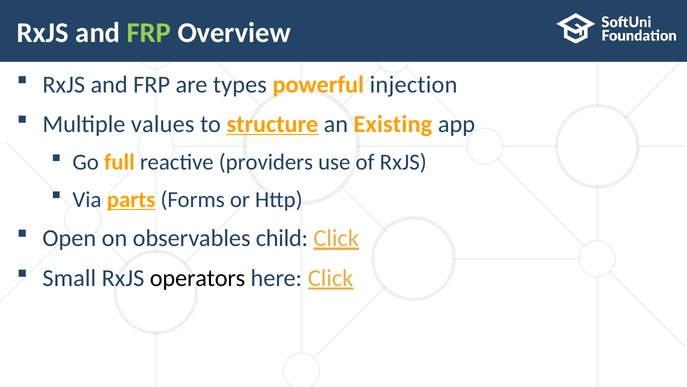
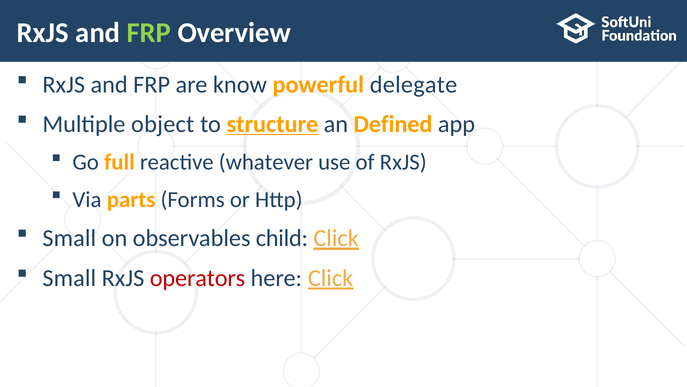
types: types -> know (240, 85)
injection: injection -> delegate (414, 85)
values: values -> object (163, 124)
Existing: Existing -> Defined (393, 124)
providers: providers -> whatever (266, 162)
parts underline: present -> none (131, 199)
Open: Open -> Small (69, 238)
operators colour: black -> red (198, 278)
